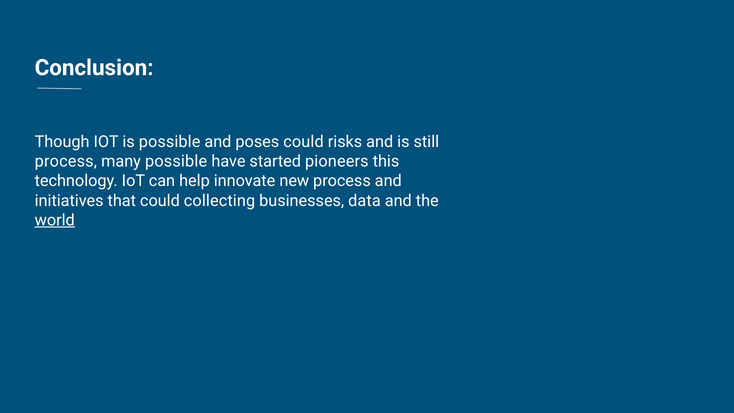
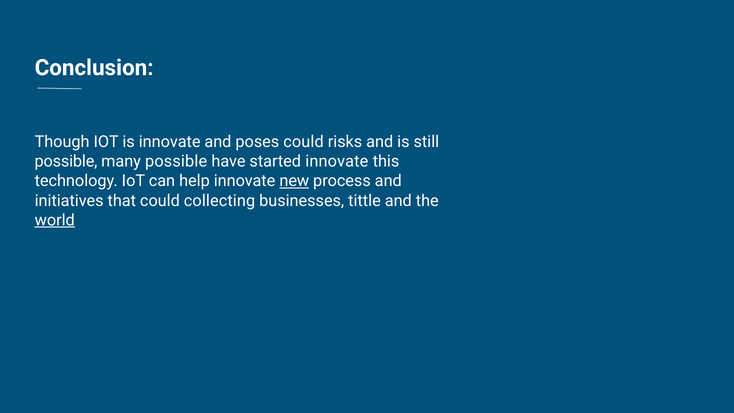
is possible: possible -> innovate (170, 142)
process: process -> possible (66, 161)
started pioneers: pioneers -> innovate (337, 161)
new underline: none -> present (294, 181)
data: data -> tittle (365, 201)
